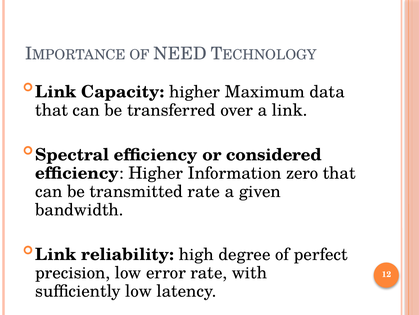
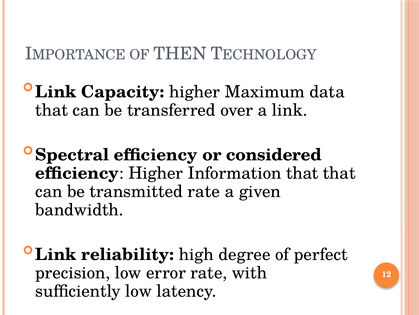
NEED: NEED -> THEN (180, 54)
Information zero: zero -> that (302, 173)
